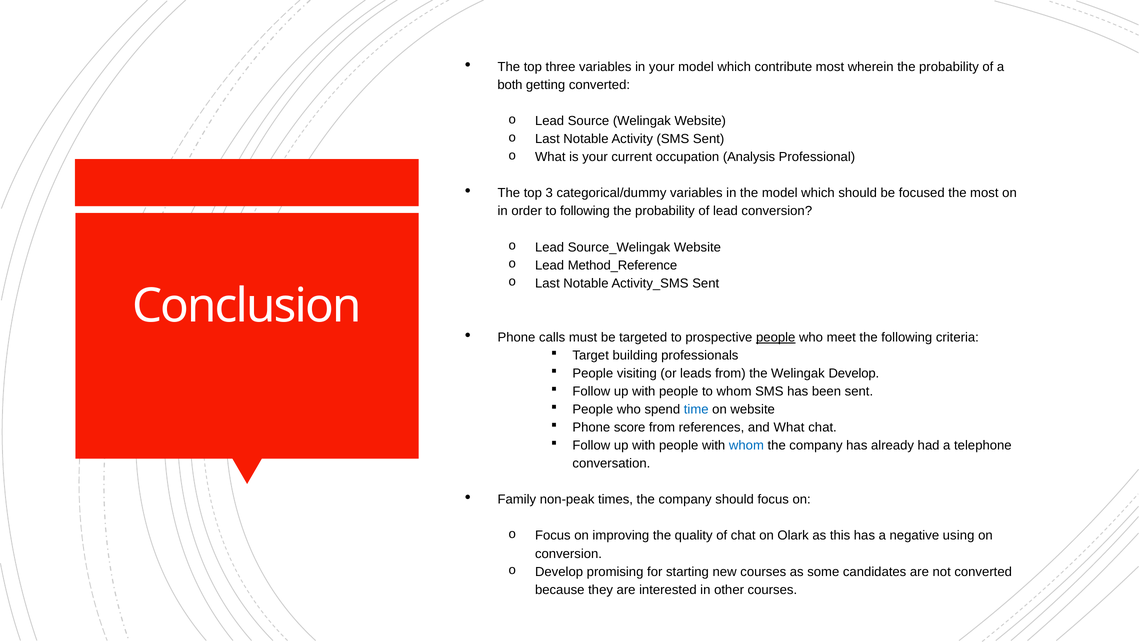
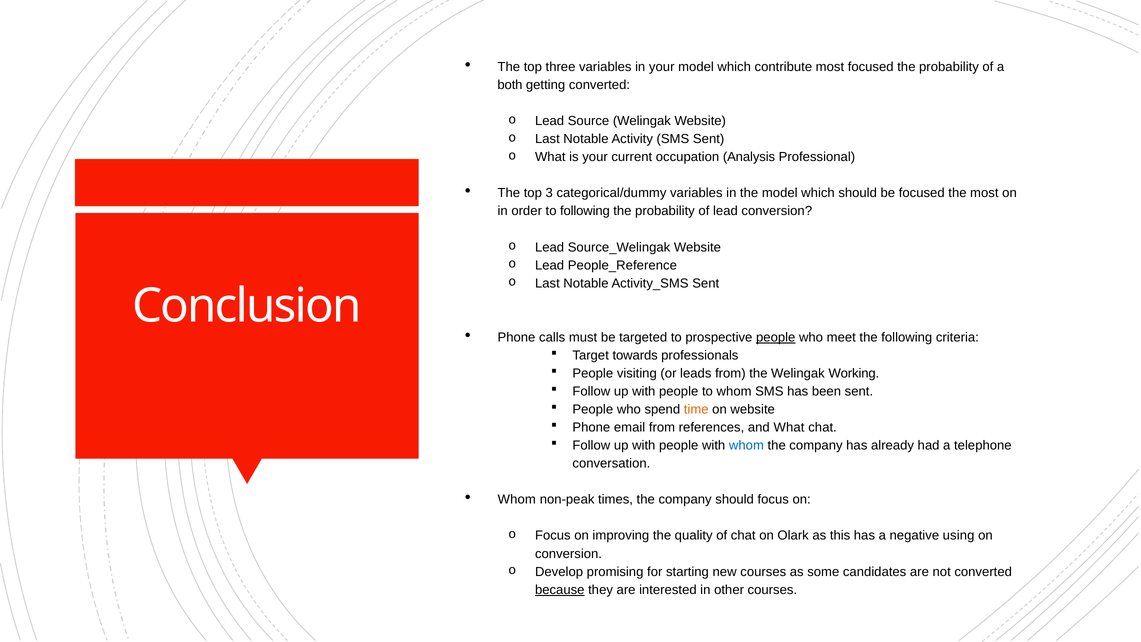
most wherein: wherein -> focused (871, 67)
Method_Reference: Method_Reference -> People_Reference (622, 265)
building: building -> towards (635, 355)
Welingak Develop: Develop -> Working (854, 373)
time colour: blue -> orange (696, 409)
score: score -> email (630, 427)
Family: Family -> Whom (517, 499)
because underline: none -> present (560, 590)
